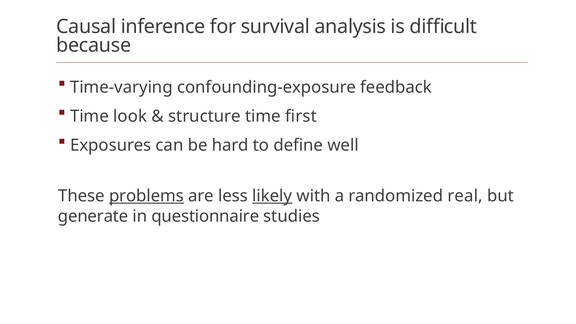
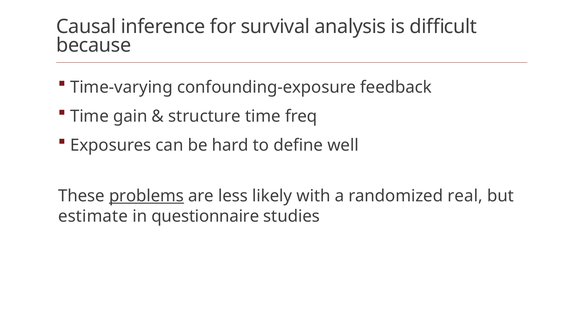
look: look -> gain (130, 116)
first: first -> freq (301, 116)
likely underline: present -> none (272, 196)
generate: generate -> estimate (93, 216)
